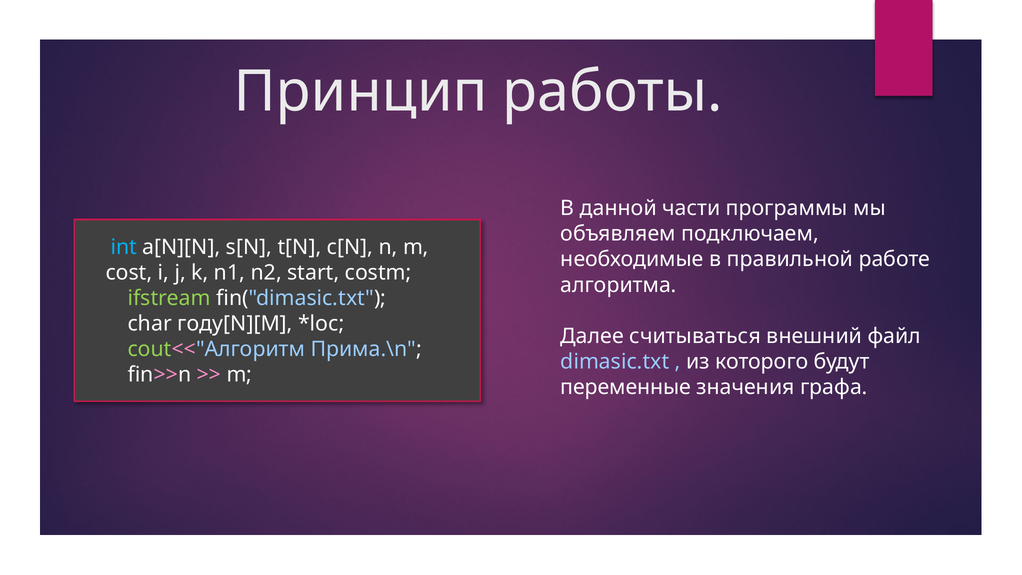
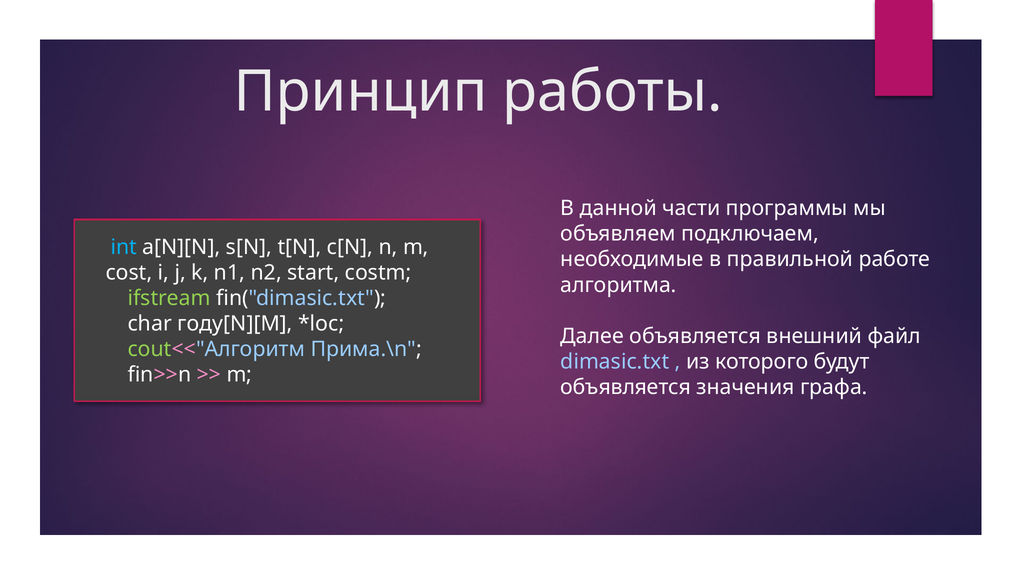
Далее считываться: считываться -> объявляется (695, 336)
переменные: переменные -> объявляется (626, 387)
